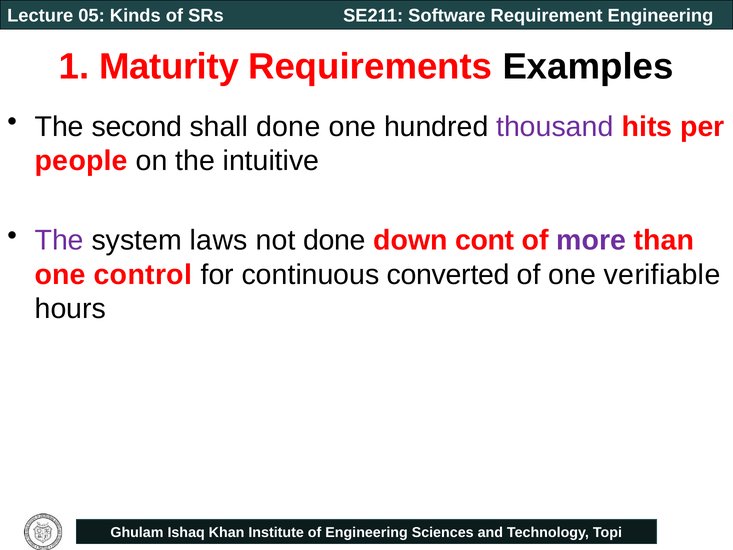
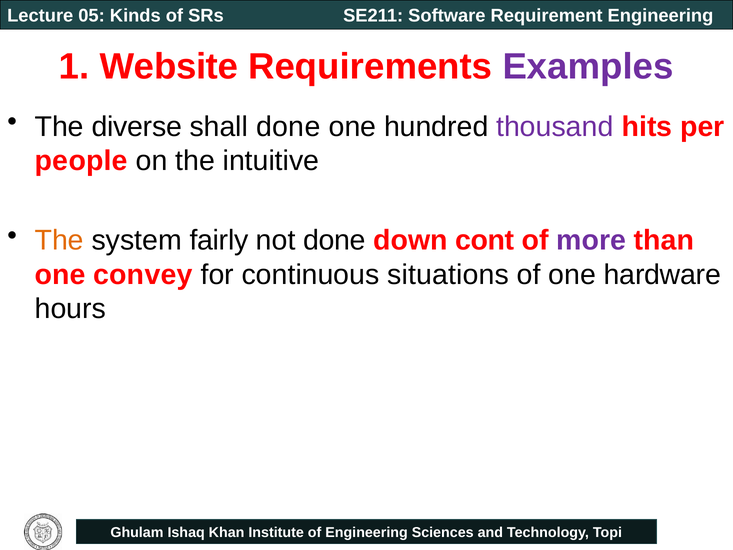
Maturity: Maturity -> Website (169, 67)
Examples colour: black -> purple (588, 67)
second: second -> diverse (137, 127)
The colour: purple -> orange (59, 240)
laws: laws -> fairly (219, 240)
control: control -> convey (143, 275)
converted: converted -> situations (448, 275)
verifiable: verifiable -> hardware (662, 275)
